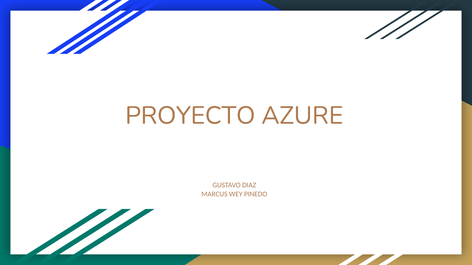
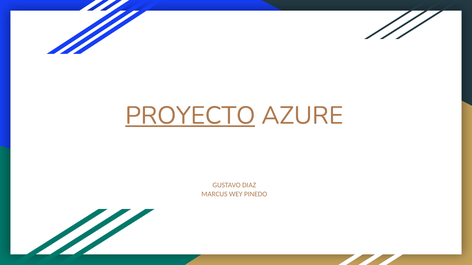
PROYECTO underline: none -> present (190, 116)
